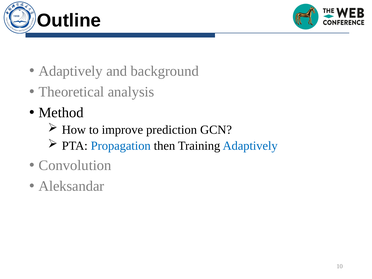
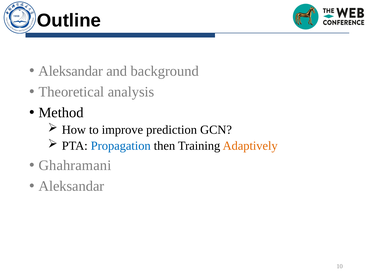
Adaptively: Adaptively -> Aleksandar (71, 71)
Adaptively colour: blue -> orange (250, 146)
Convolution: Convolution -> Ghahramani (75, 165)
